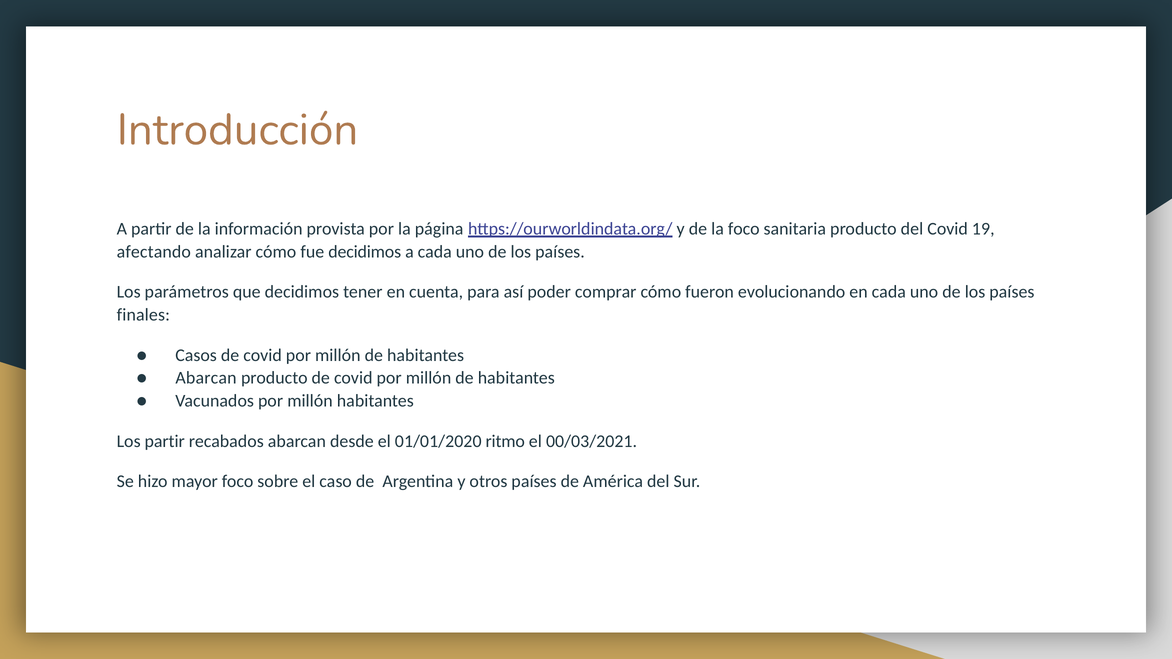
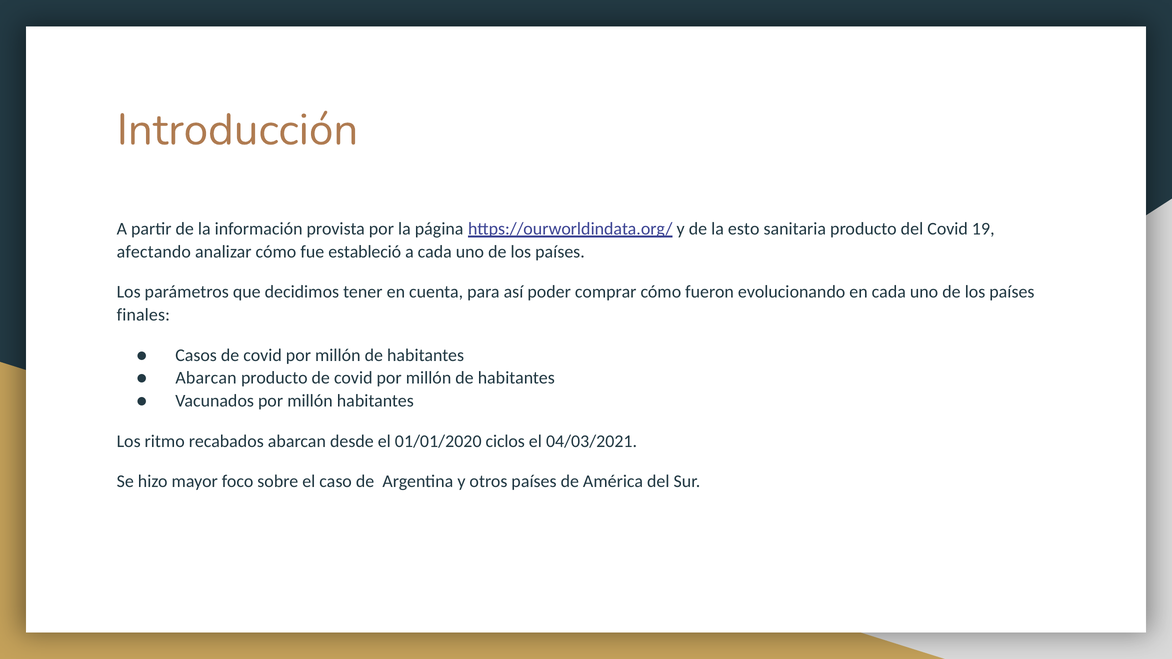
la foco: foco -> esto (744, 229)
fue decidimos: decidimos -> estableció (365, 252)
Los partir: partir -> ritmo (165, 441)
ritmo: ritmo -> ciclos (505, 441)
00/03/2021: 00/03/2021 -> 04/03/2021 (592, 441)
